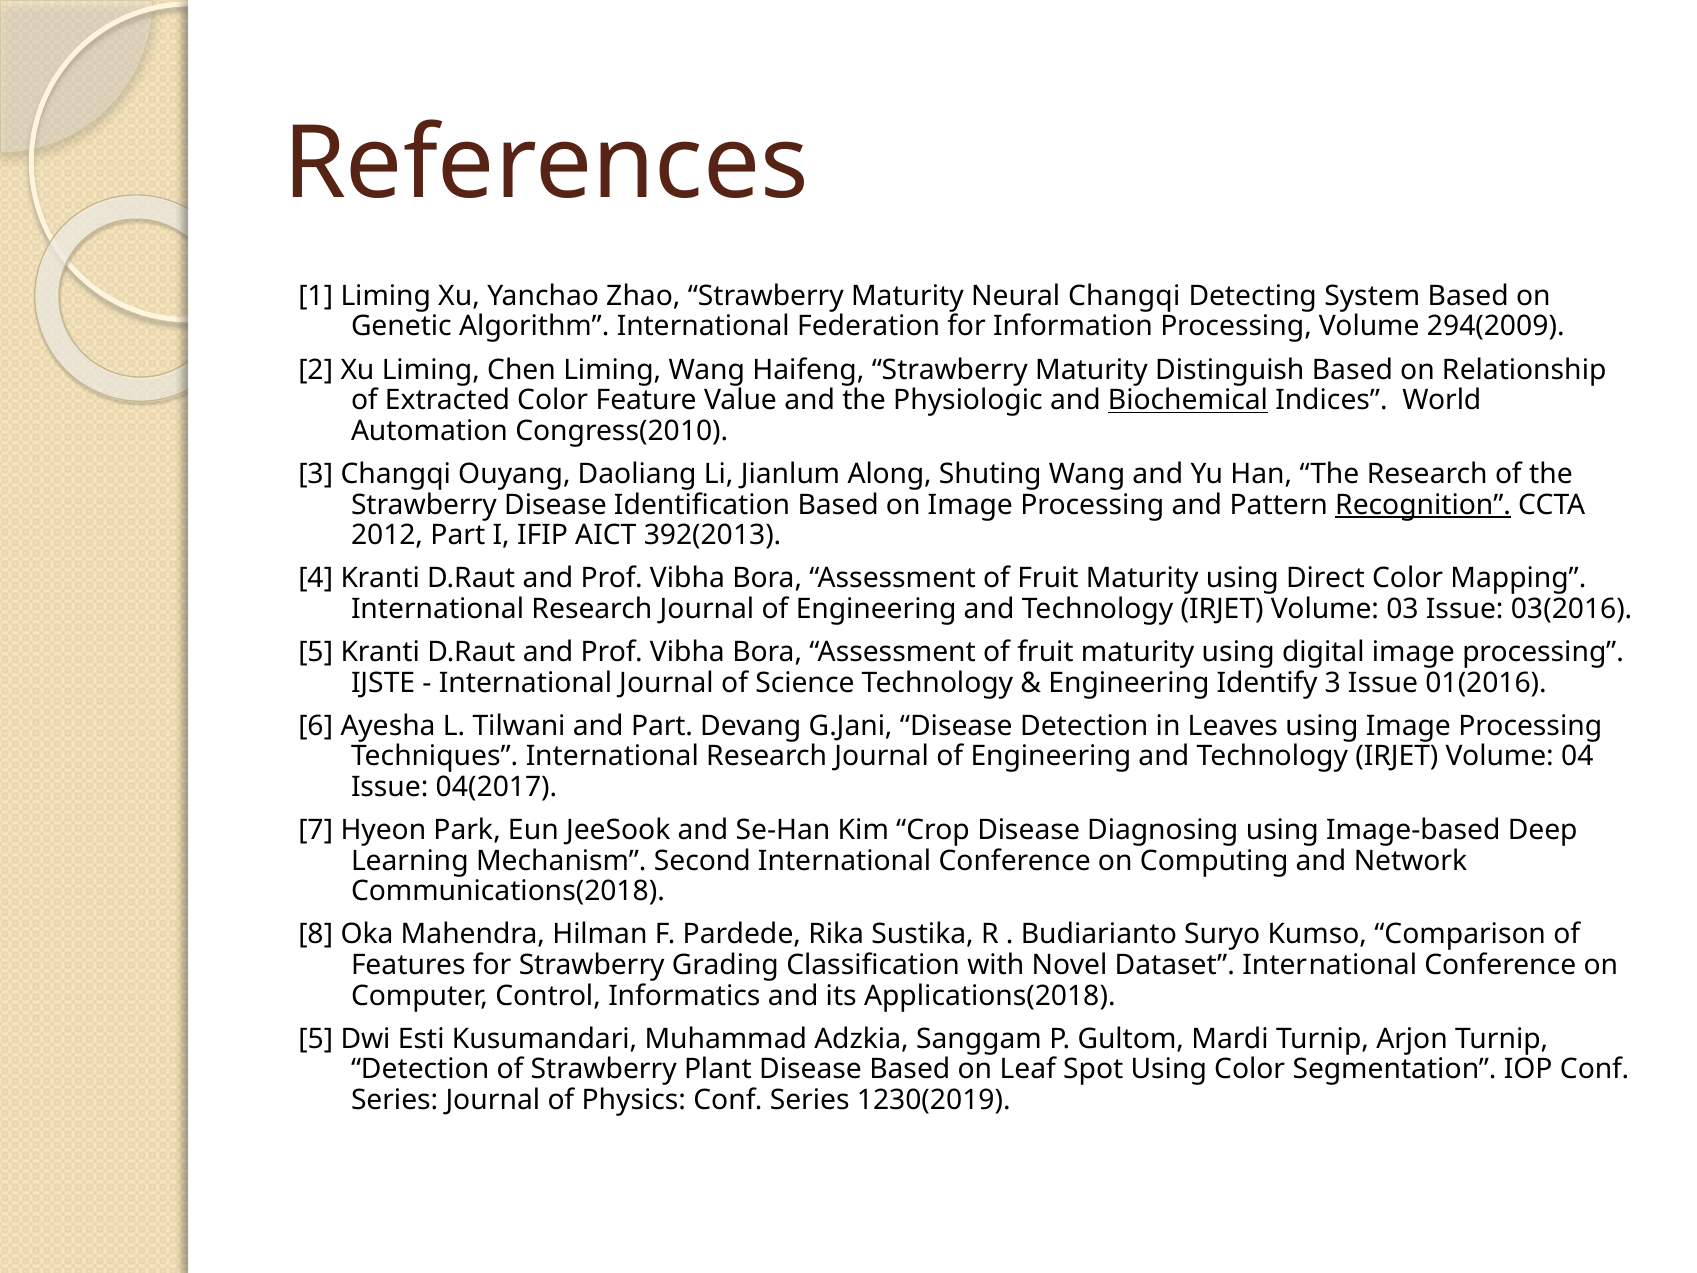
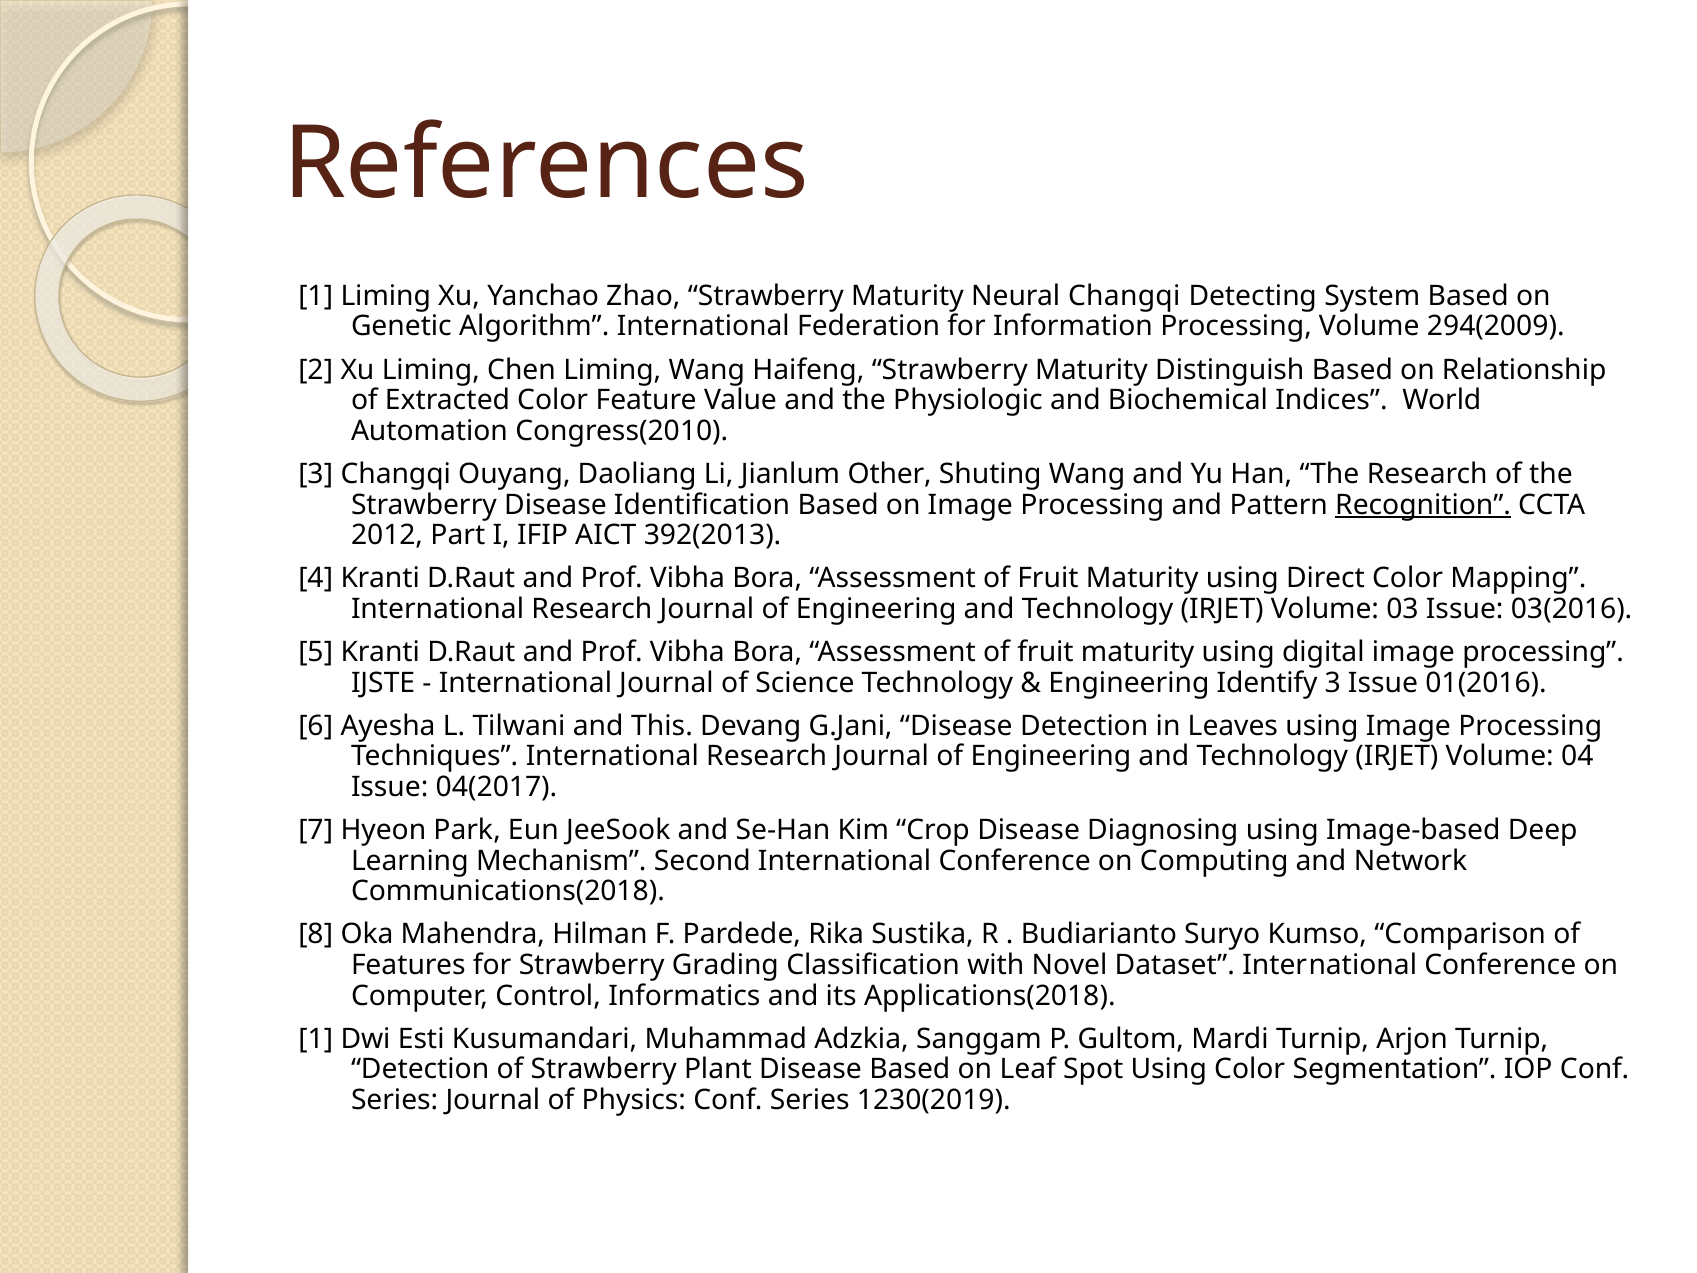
Biochemical underline: present -> none (1188, 400)
Along: Along -> Other (890, 474)
and Part: Part -> This (662, 726)
5: 5 -> 1 (316, 1039)
